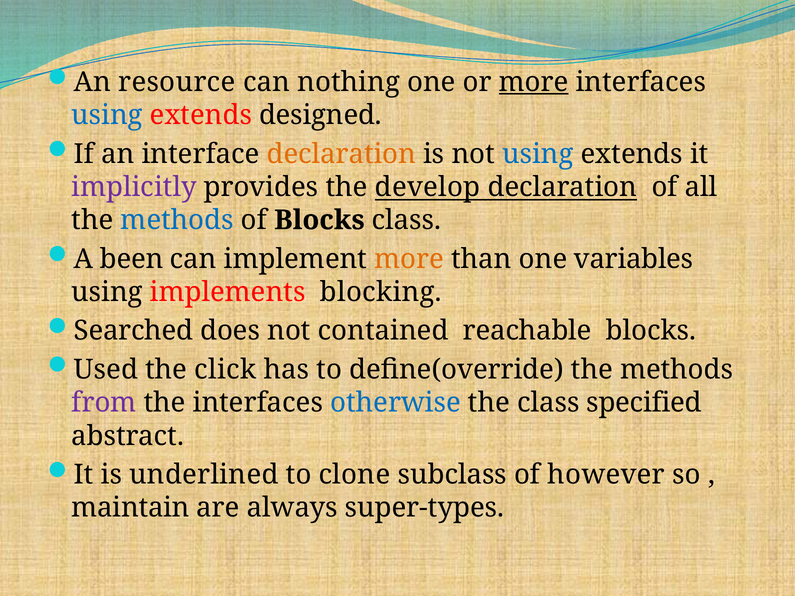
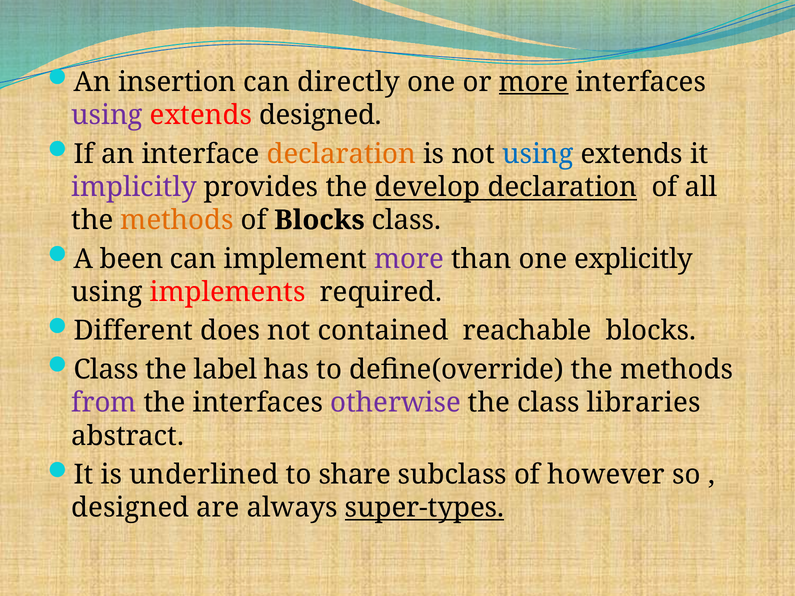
resource: resource -> insertion (177, 82)
nothing: nothing -> directly (349, 82)
using colour: blue -> purple (107, 115)
methods colour: blue -> orange (177, 220)
more colour: orange -> purple (409, 259)
variables: variables -> explicitly (634, 259)
blocking: blocking -> required (381, 292)
Searched: Searched -> Different (133, 331)
Used: Used -> Class (106, 370)
click: click -> label (226, 370)
otherwise colour: blue -> purple (396, 403)
specified: specified -> libraries (644, 403)
clone: clone -> share (355, 475)
maintain: maintain -> designed (130, 508)
super-types underline: none -> present (424, 508)
